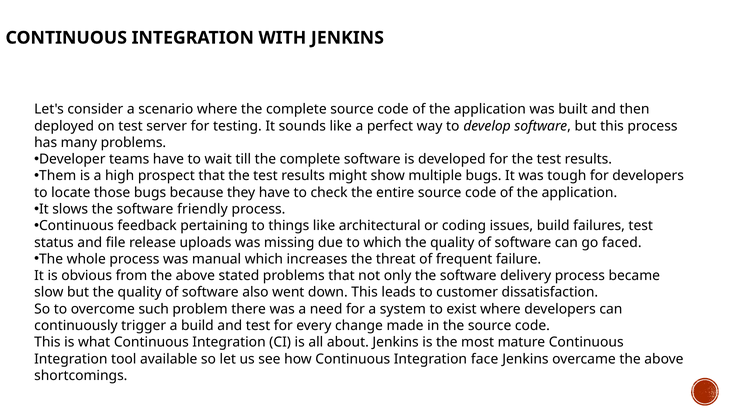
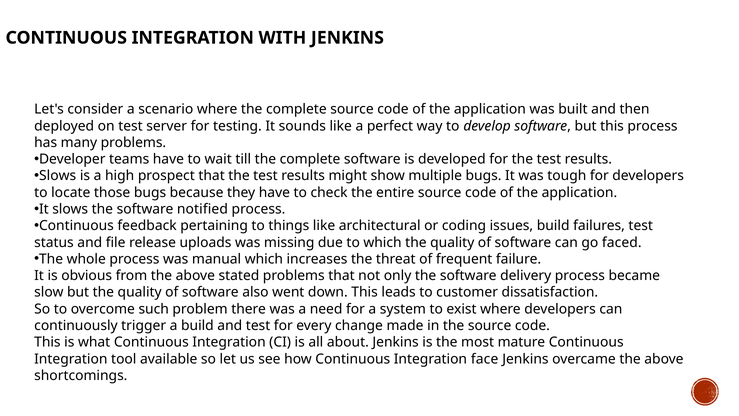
Them: Them -> Slows (58, 176)
friendly: friendly -> notified (202, 209)
